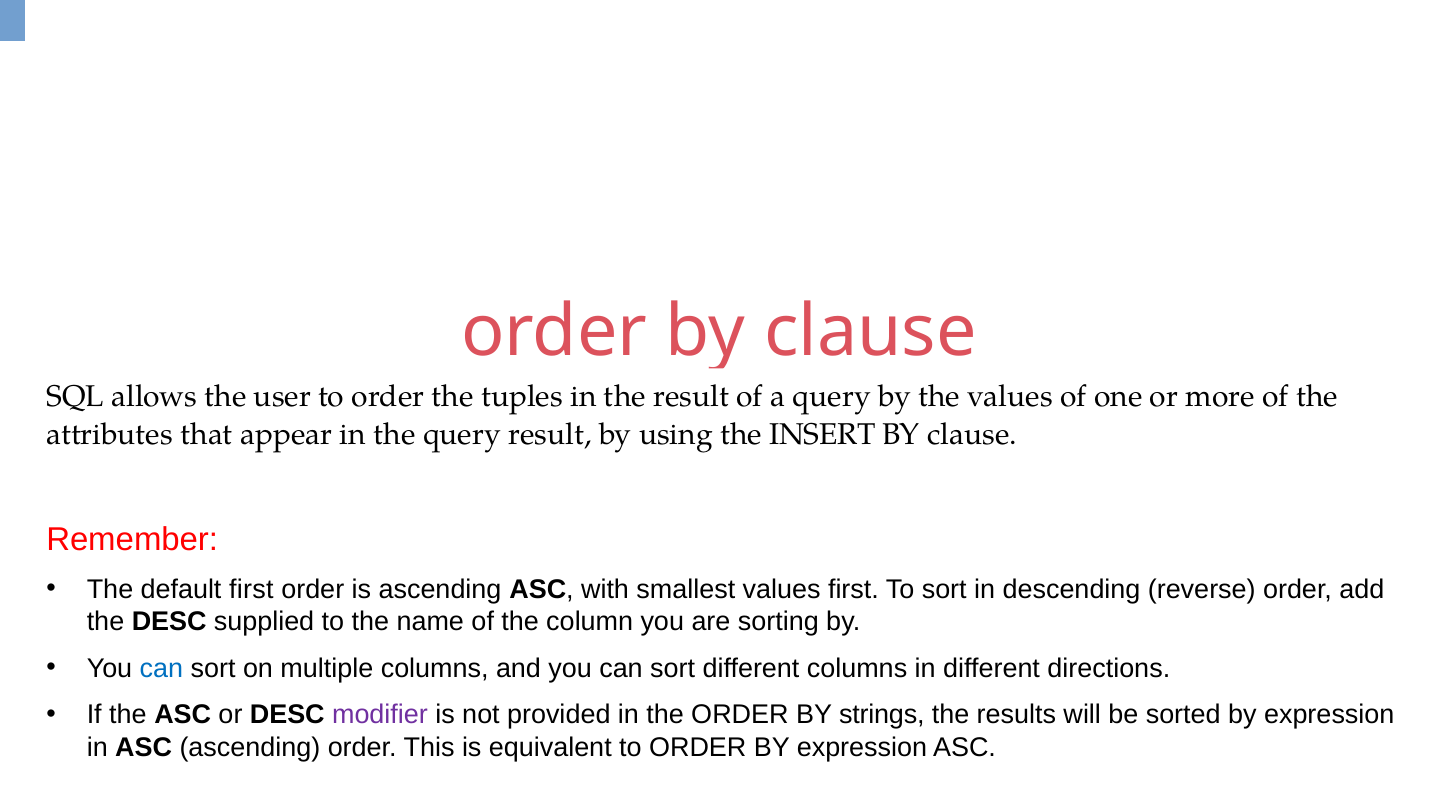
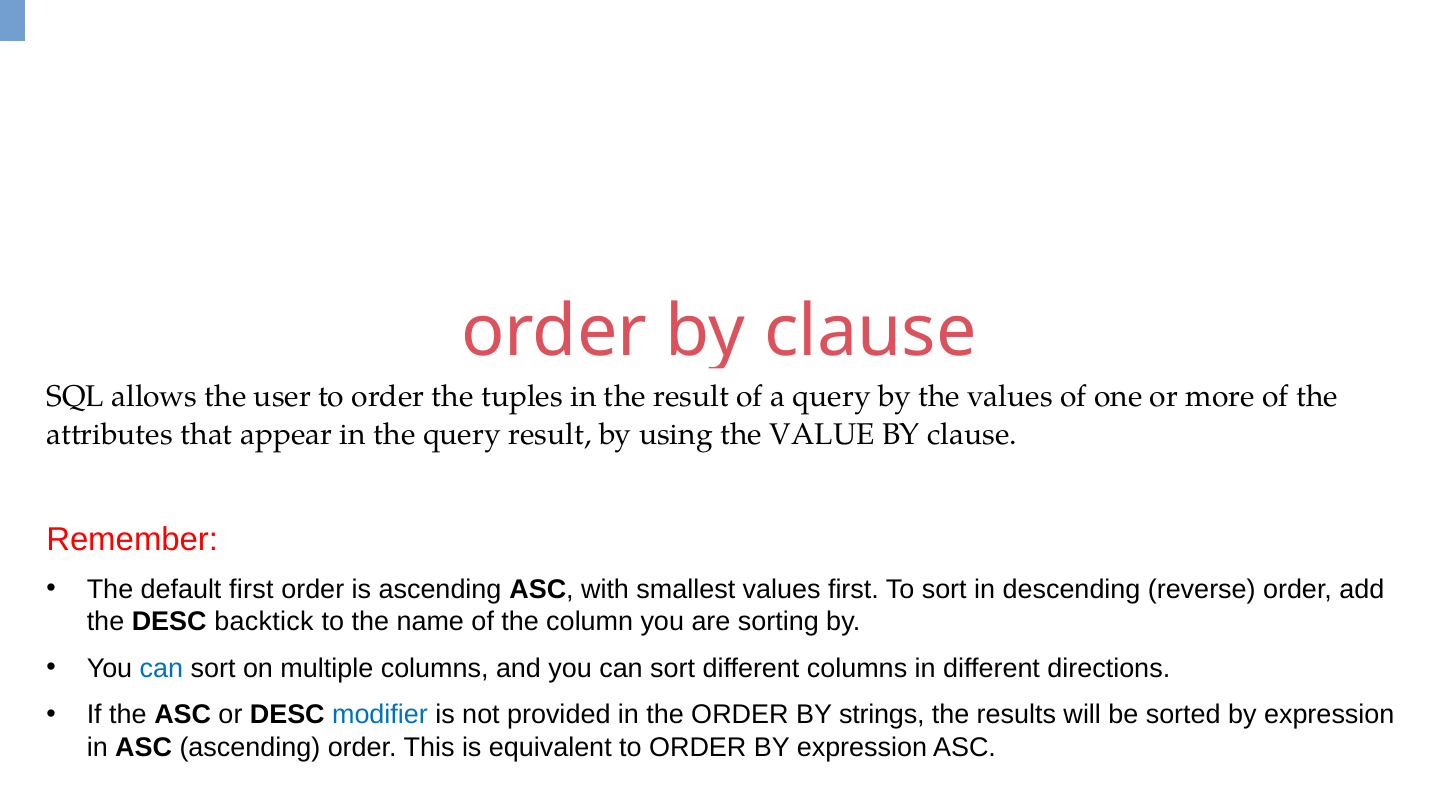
INSERT: INSERT -> VALUE (822, 435)
supplied: supplied -> backtick (264, 622)
modifier colour: purple -> blue (380, 715)
